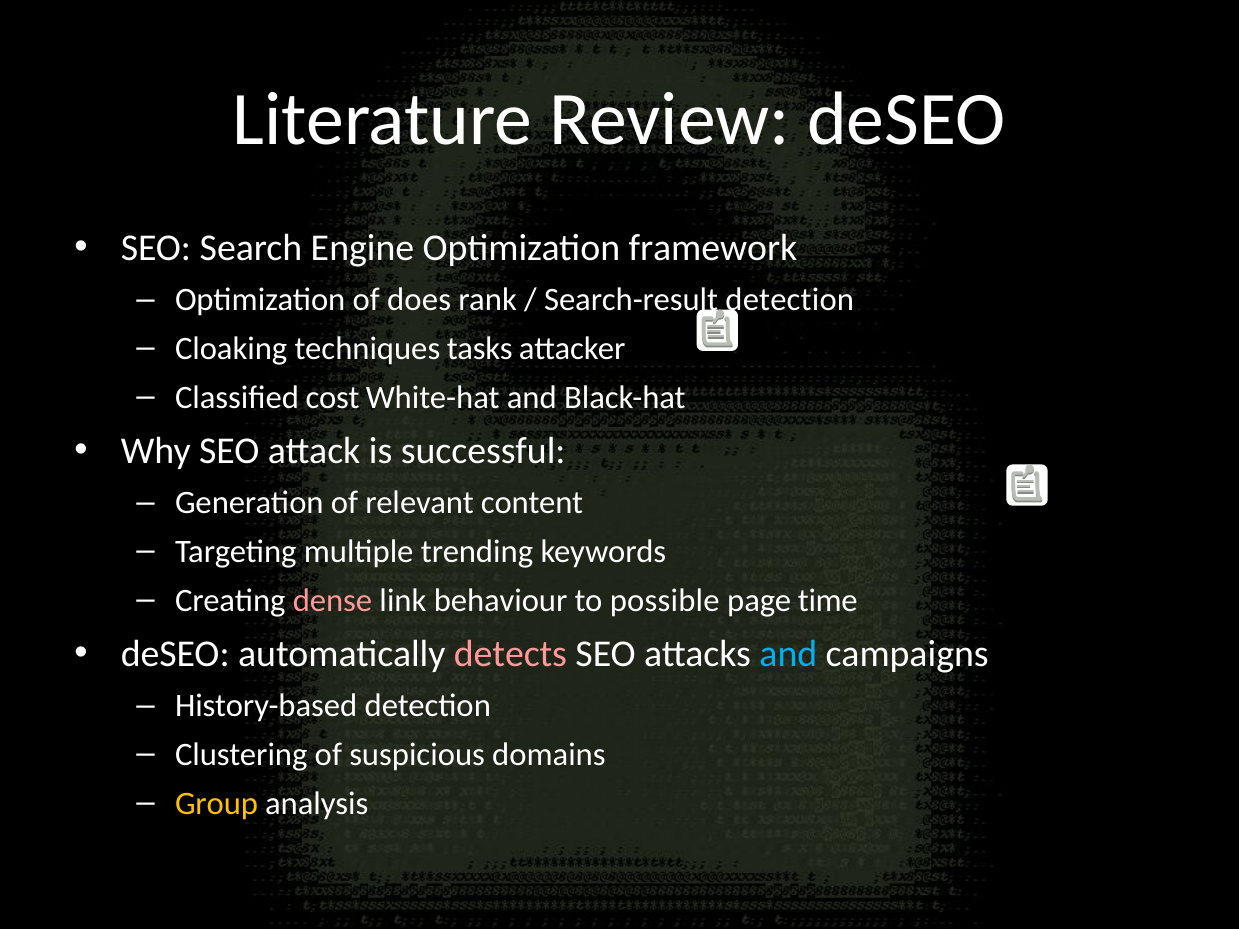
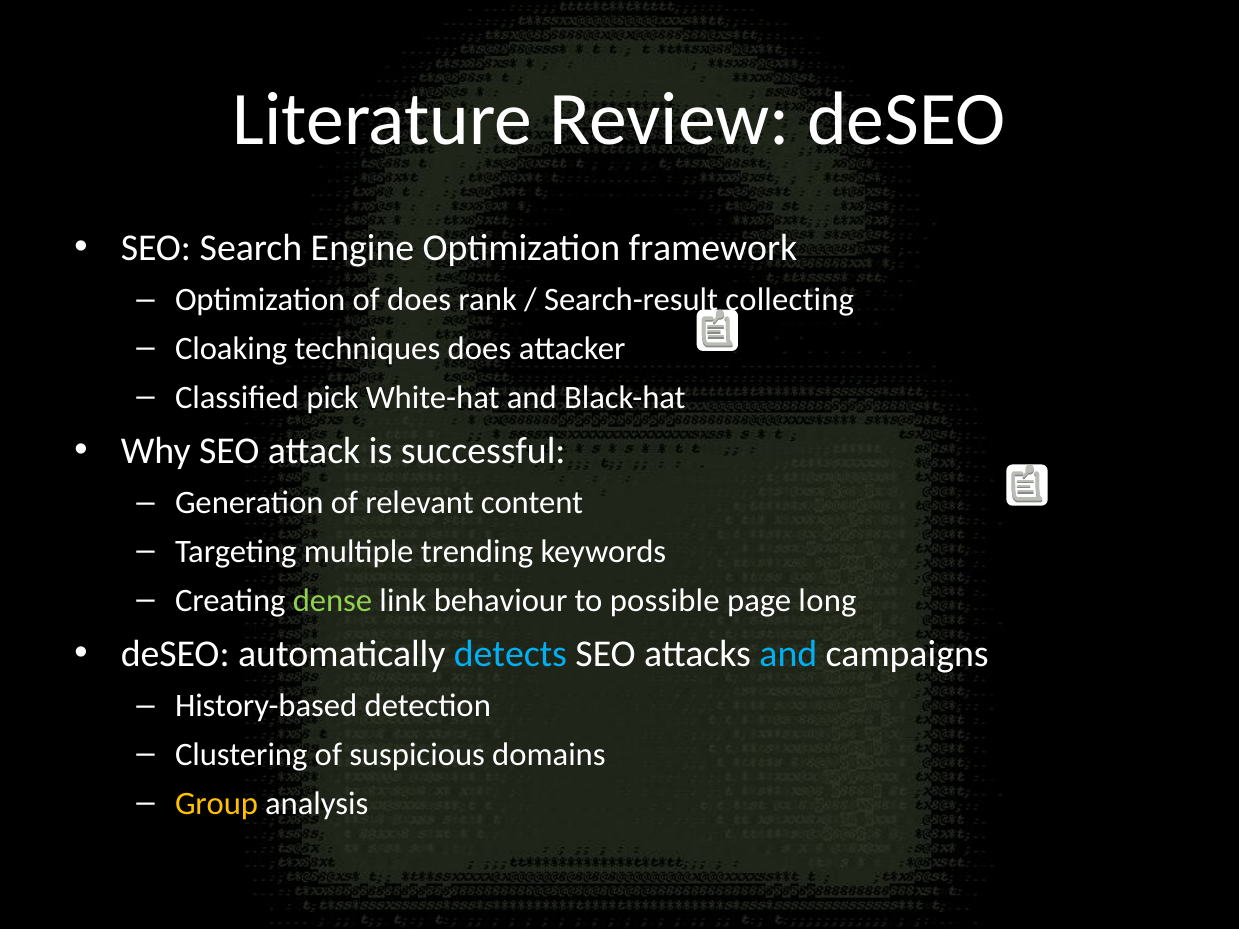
Search-result detection: detection -> collecting (790, 300)
techniques tasks: tasks -> does (479, 349)
cost: cost -> pick (333, 398)
dense colour: pink -> light green (333, 601)
time: time -> long (828, 601)
detects colour: pink -> light blue (510, 655)
